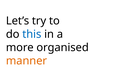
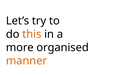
this colour: blue -> orange (32, 34)
